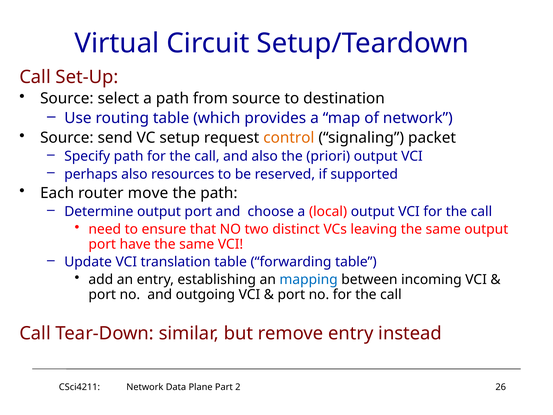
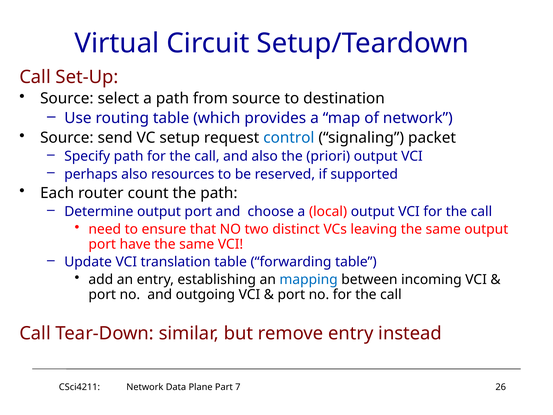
control colour: orange -> blue (289, 138)
move: move -> count (148, 193)
2: 2 -> 7 (238, 387)
